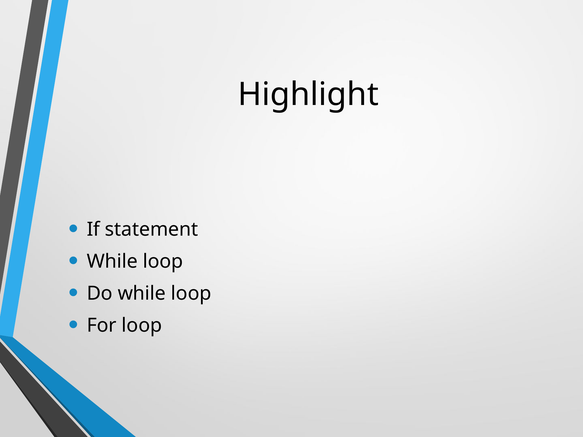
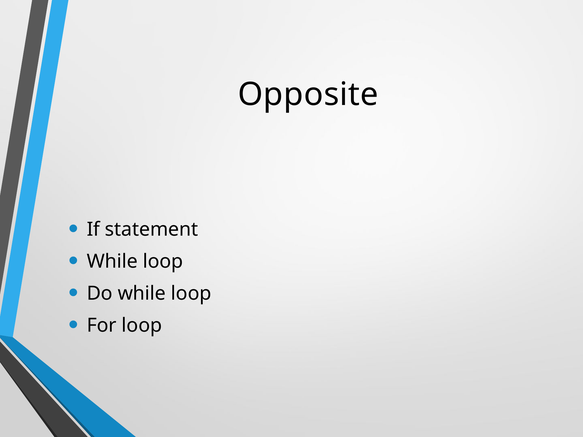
Highlight: Highlight -> Opposite (308, 95)
